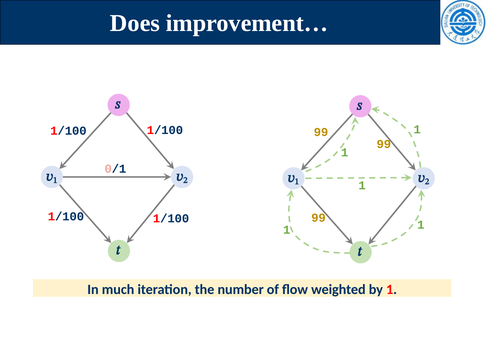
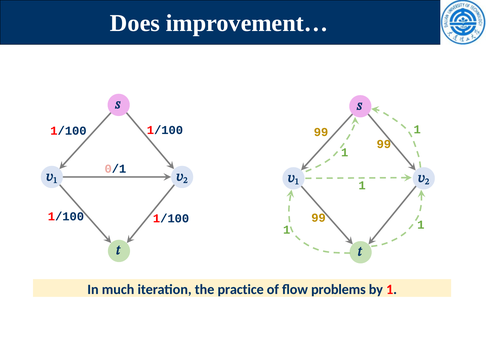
number: number -> practice (241, 290)
weighted: weighted -> problems (338, 290)
